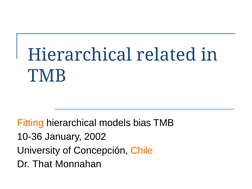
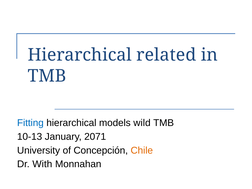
Fitting colour: orange -> blue (30, 123)
bias: bias -> wild (142, 123)
10-36: 10-36 -> 10-13 (30, 137)
2002: 2002 -> 2071 (95, 137)
That: That -> With (42, 164)
